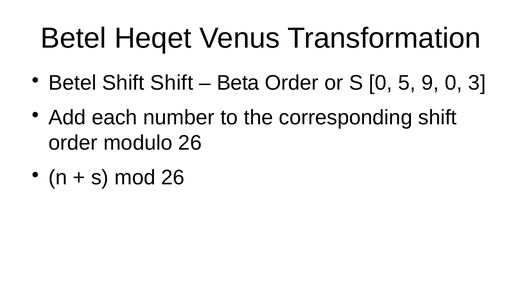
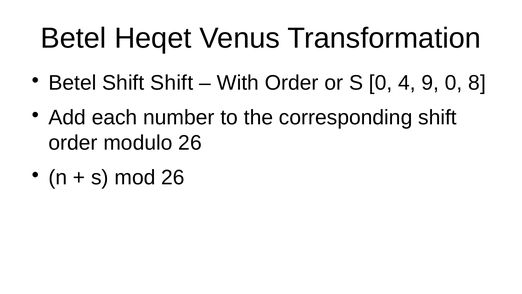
Beta: Beta -> With (238, 83)
5: 5 -> 4 (407, 83)
3: 3 -> 8 (477, 83)
